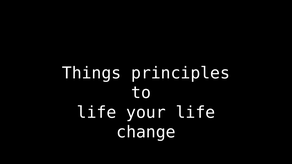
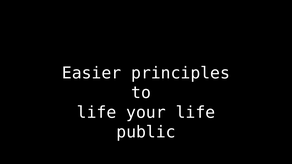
Things: Things -> Easier (92, 73)
change: change -> public (146, 132)
